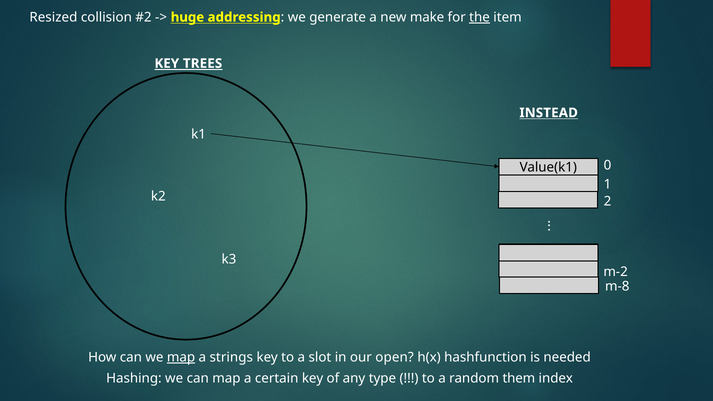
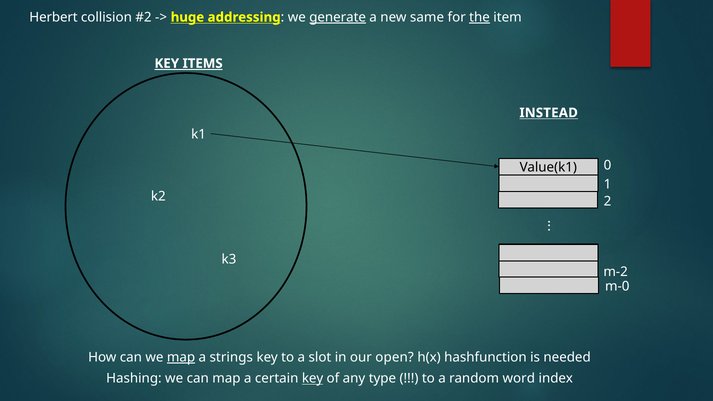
Resized: Resized -> Herbert (53, 17)
generate underline: none -> present (338, 17)
make: make -> same (427, 17)
TREES: TREES -> ITEMS (203, 63)
m-8: m-8 -> m-0 (617, 286)
key underline: none -> present (313, 379)
them: them -> word (519, 379)
